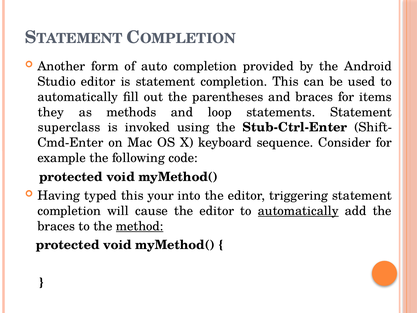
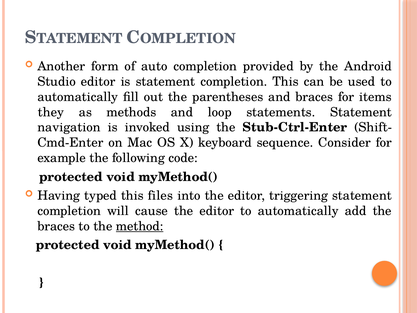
superclass: superclass -> navigation (69, 127)
your: your -> files (160, 195)
automatically underline: present -> none (298, 211)
